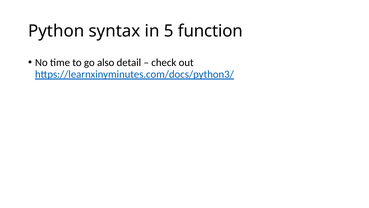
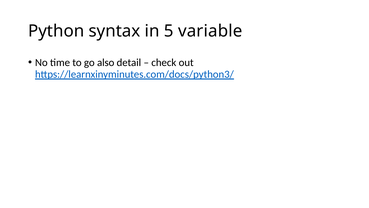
function: function -> variable (210, 31)
